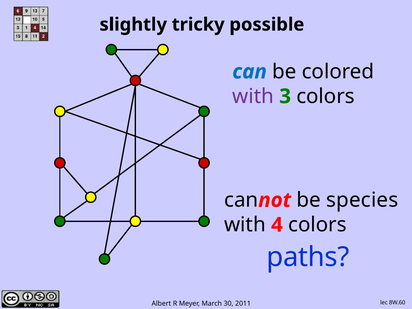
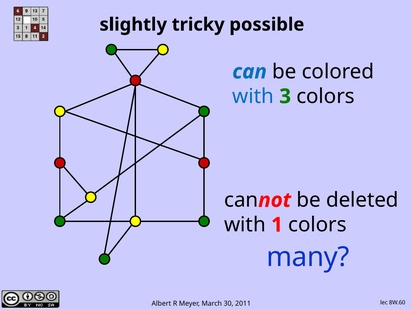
with colour: purple -> blue (253, 96)
species: species -> deleted (362, 200)
4: 4 -> 1 (277, 225)
paths: paths -> many (308, 257)
